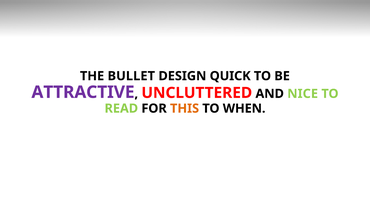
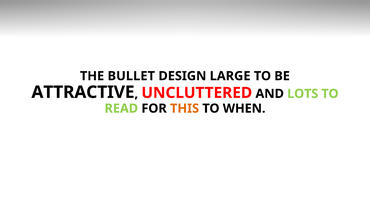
QUICK: QUICK -> LARGE (230, 76)
ATTRACTIVE colour: purple -> black (83, 92)
NICE: NICE -> LOTS (303, 94)
